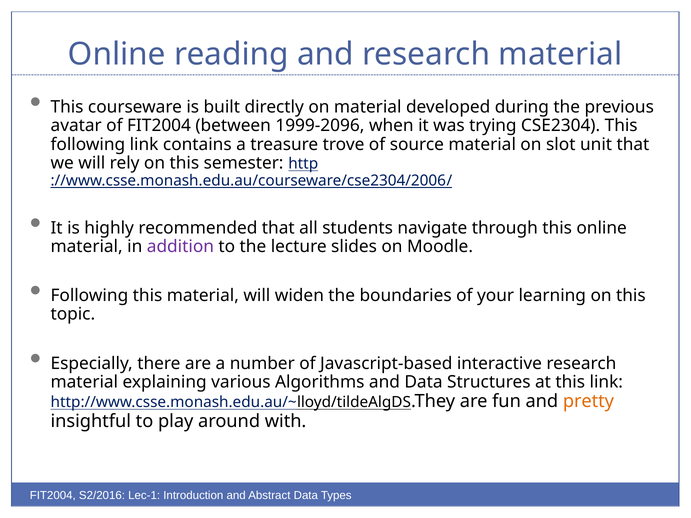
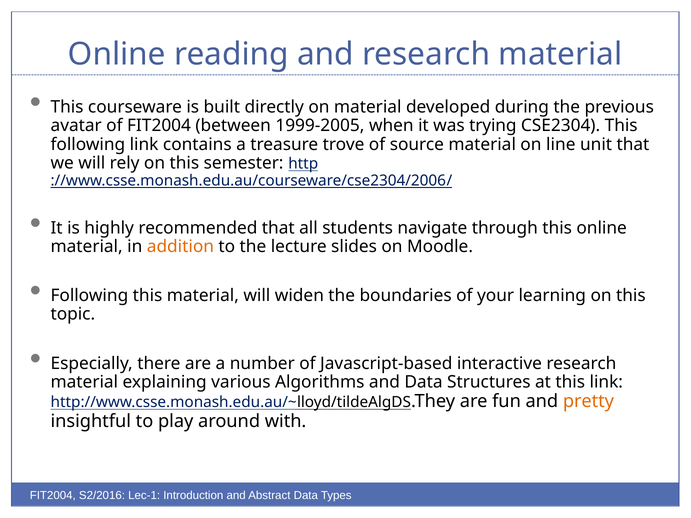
1999-2096: 1999-2096 -> 1999-2005 (320, 126)
slot: slot -> line (561, 144)
addition colour: purple -> orange (180, 247)
